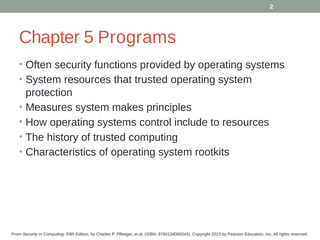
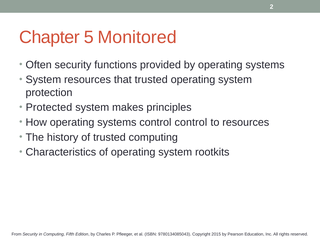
Programs: Programs -> Monitored (137, 37)
Measures: Measures -> Protected (49, 107)
control include: include -> control (191, 122)
